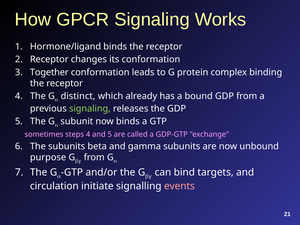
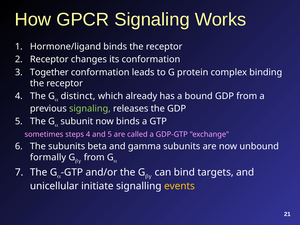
purpose: purpose -> formally (48, 157)
circulation: circulation -> unicellular (54, 186)
events colour: pink -> yellow (179, 186)
